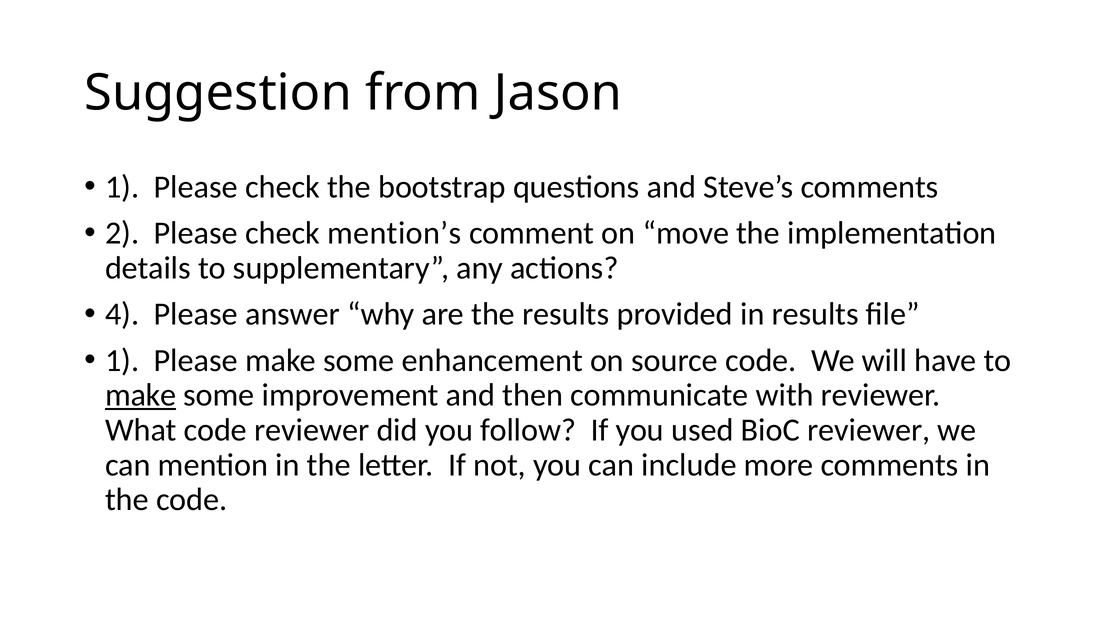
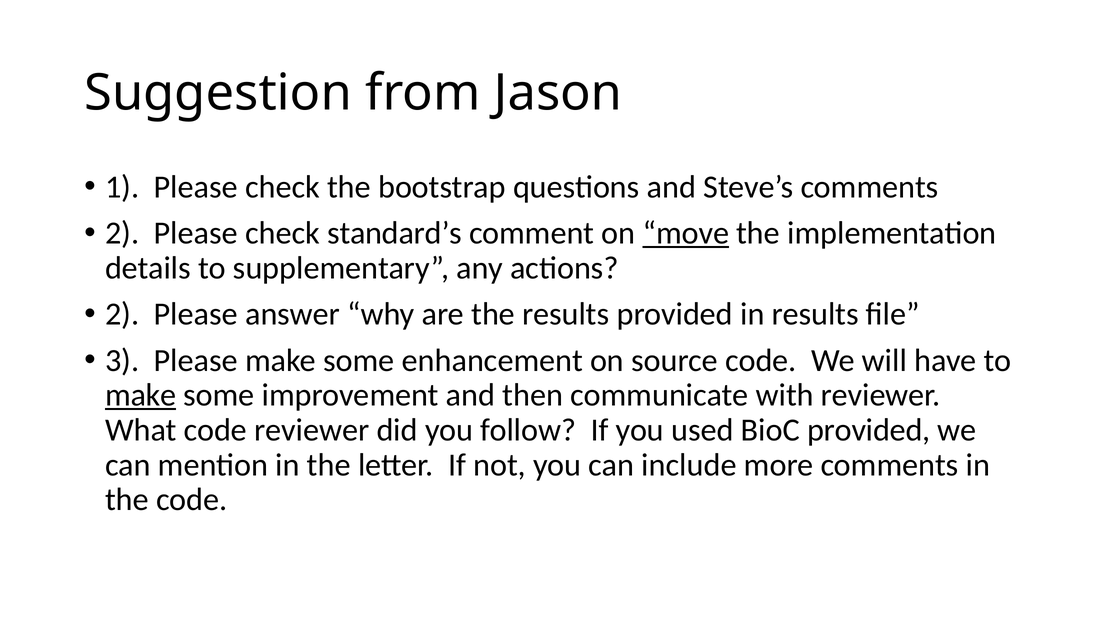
mention’s: mention’s -> standard’s (395, 233)
move underline: none -> present (686, 233)
4: 4 -> 2 (122, 314)
1: 1 -> 3 (122, 361)
BioC reviewer: reviewer -> provided (869, 430)
